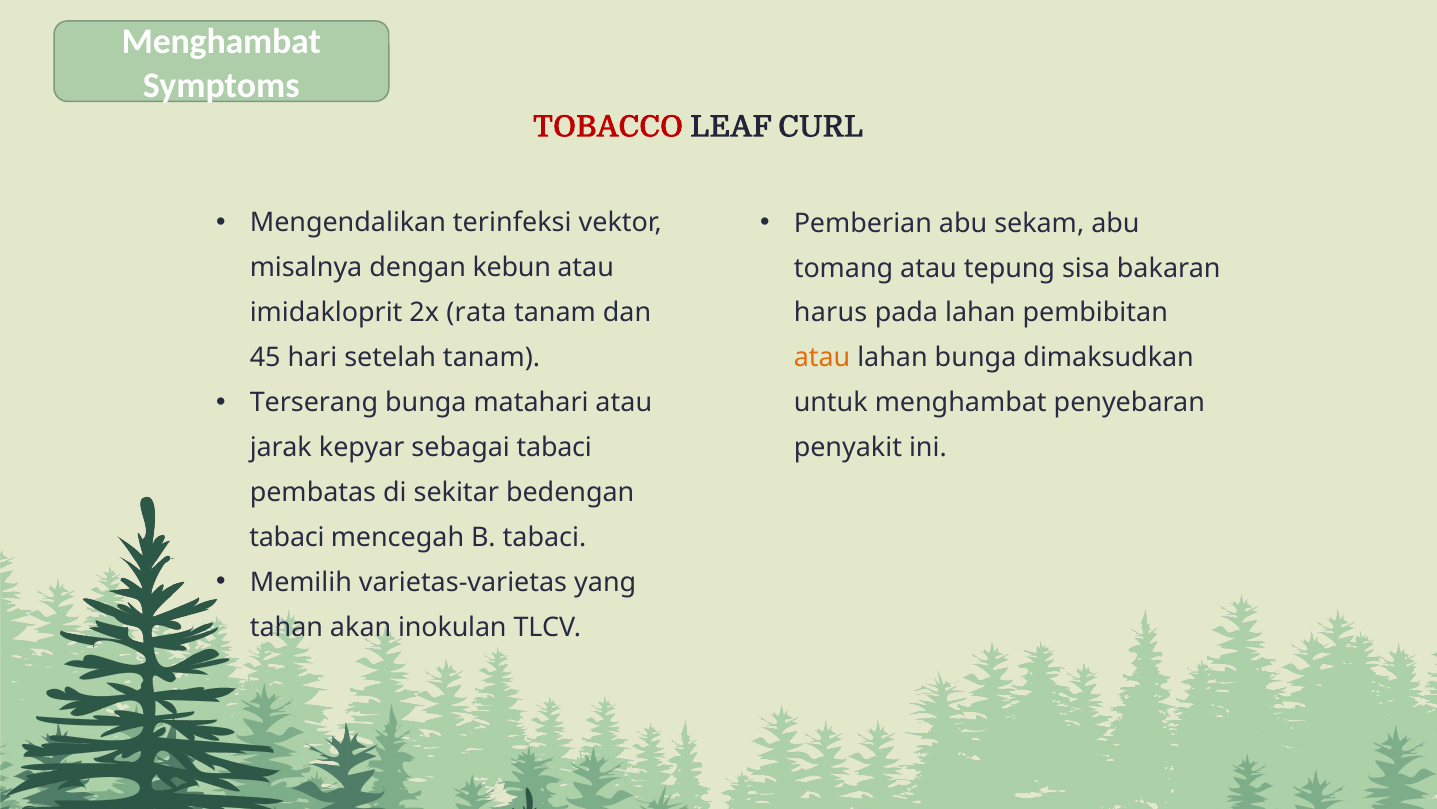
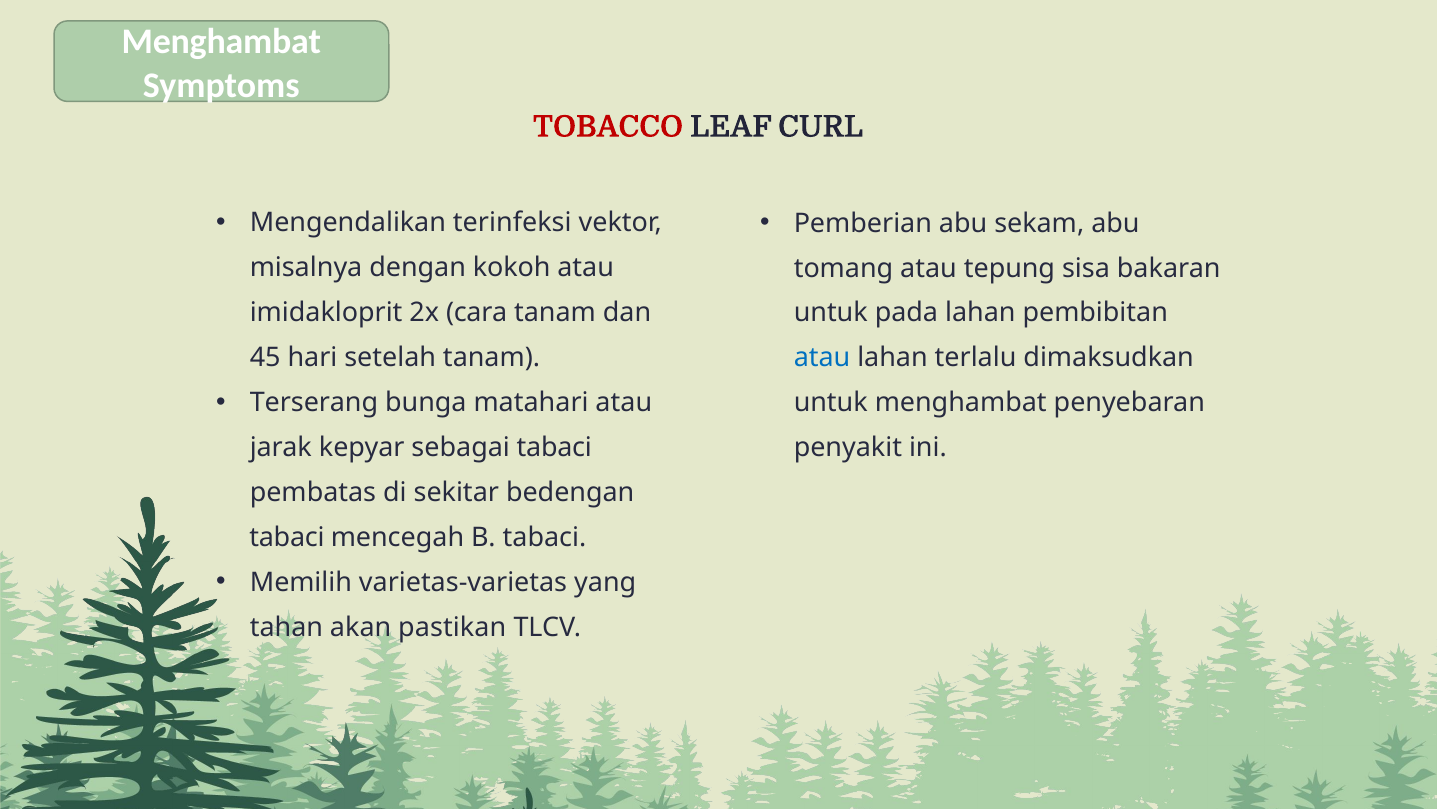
kebun: kebun -> kokoh (512, 268)
rata: rata -> cara (477, 313)
harus: harus -> untuk (831, 313)
atau colour: orange -> blue (822, 358)
lahan bunga: bunga -> terlalu (976, 358)
inokulan: inokulan -> pastikan (452, 627)
